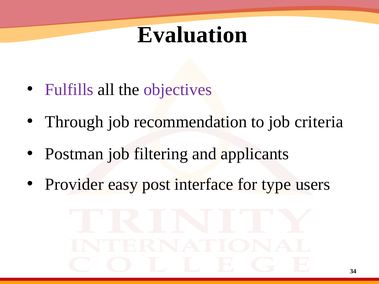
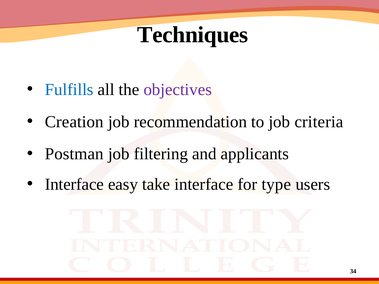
Evaluation: Evaluation -> Techniques (193, 35)
Fulfills colour: purple -> blue (69, 90)
Through: Through -> Creation (74, 122)
Provider: Provider -> Interface (74, 184)
post: post -> take (156, 184)
